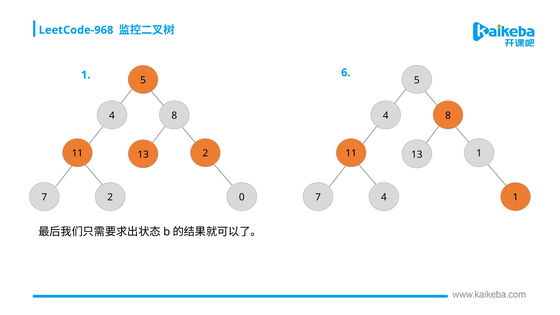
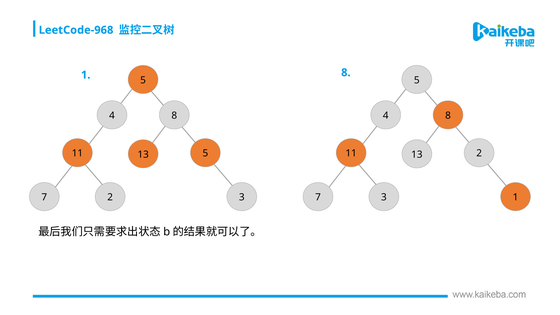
1 6: 6 -> 8 (346, 73)
13 2: 2 -> 5 (205, 153)
13 1: 1 -> 2 (479, 153)
2 0: 0 -> 3 (242, 197)
7 4: 4 -> 3 (384, 197)
